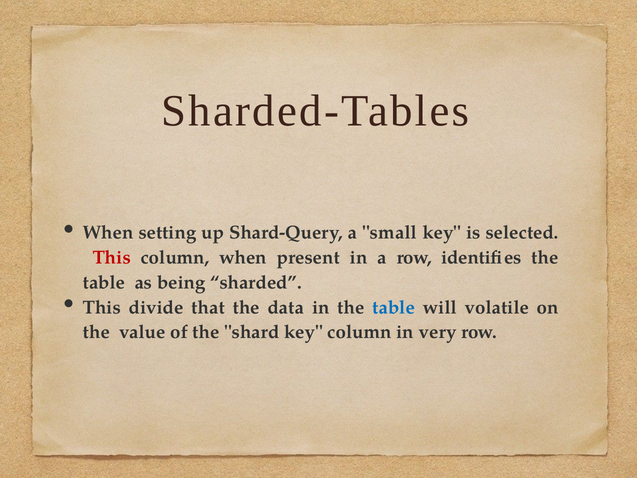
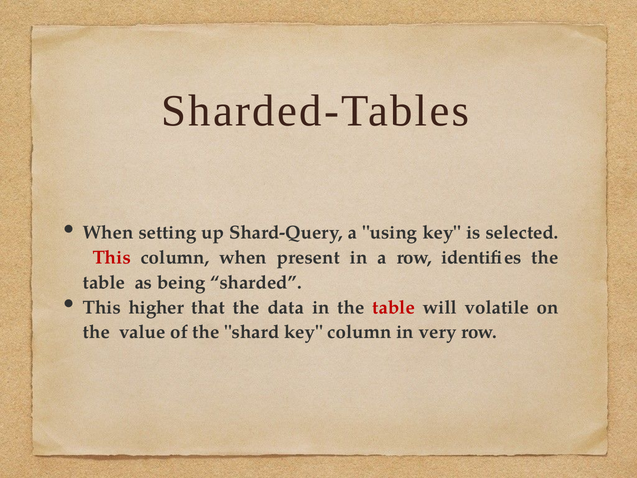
small: small -> using (390, 233)
divide: divide -> higher (156, 307)
table colour: blue -> red (394, 307)
